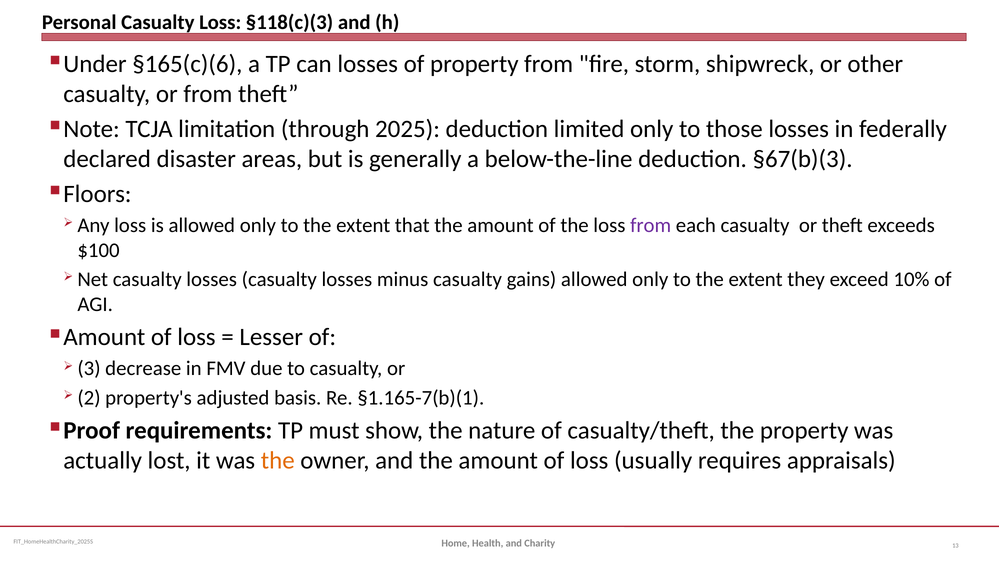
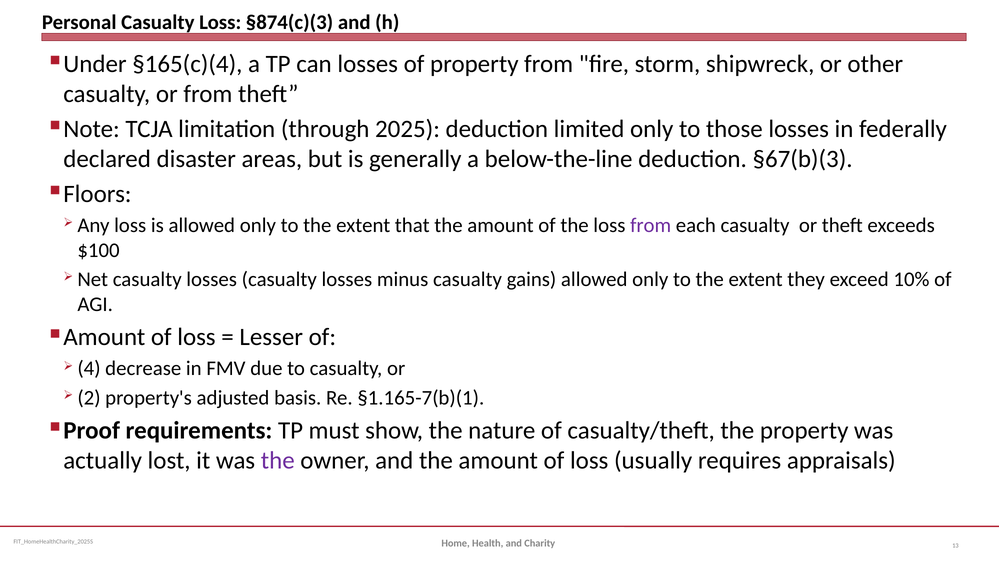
§118(c)(3: §118(c)(3 -> §874(c)(3 (290, 22)
§165(c)(6: §165(c)(6 -> §165(c)(4 (187, 64)
3: 3 -> 4 (89, 369)
the colour: orange -> purple (278, 460)
